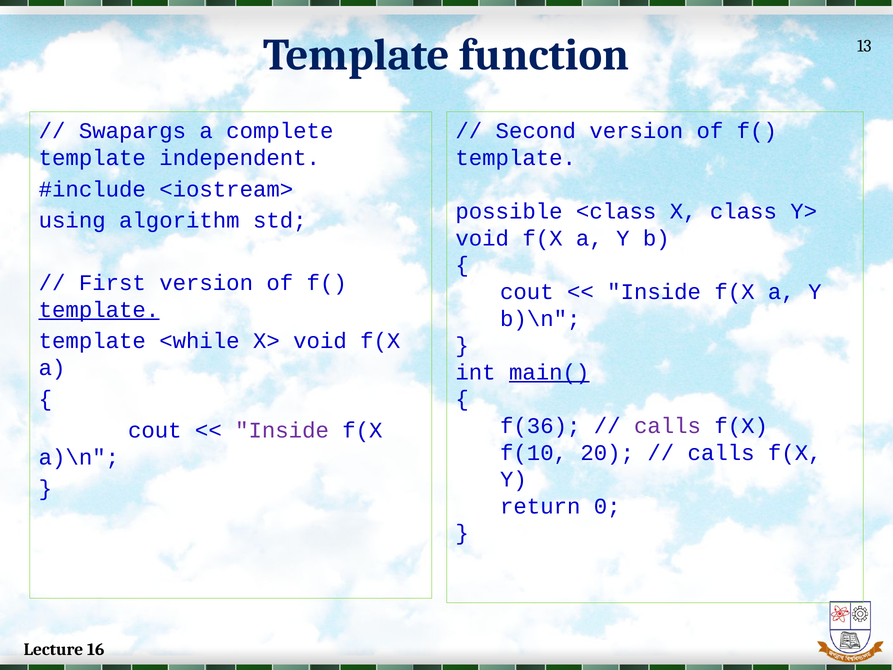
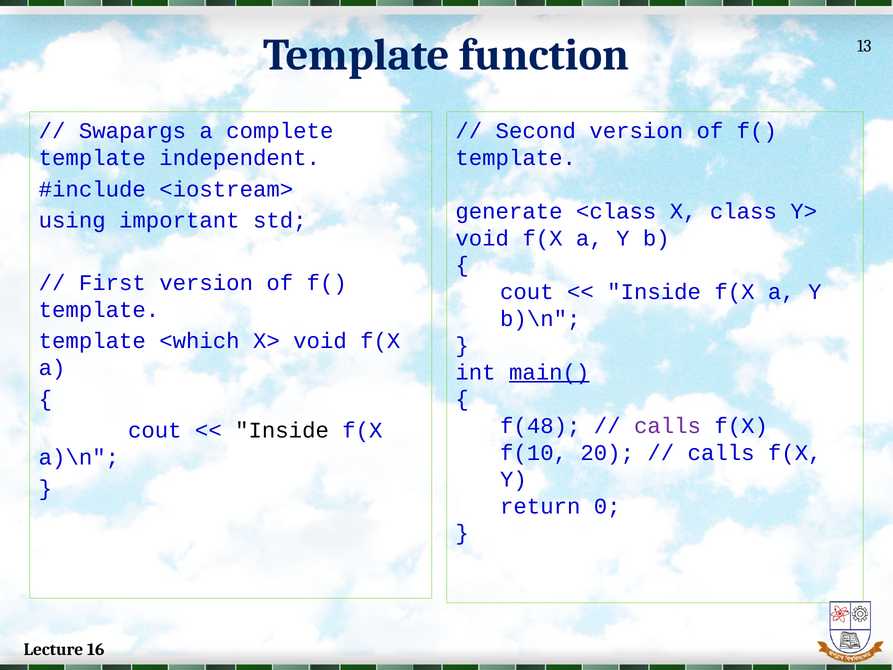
possible: possible -> generate (509, 211)
algorithm: algorithm -> important (179, 220)
template underline: present -> none (99, 310)
<while: <while -> <which (199, 341)
f(36: f(36 -> f(48 (540, 426)
Inside colour: purple -> black (282, 430)
